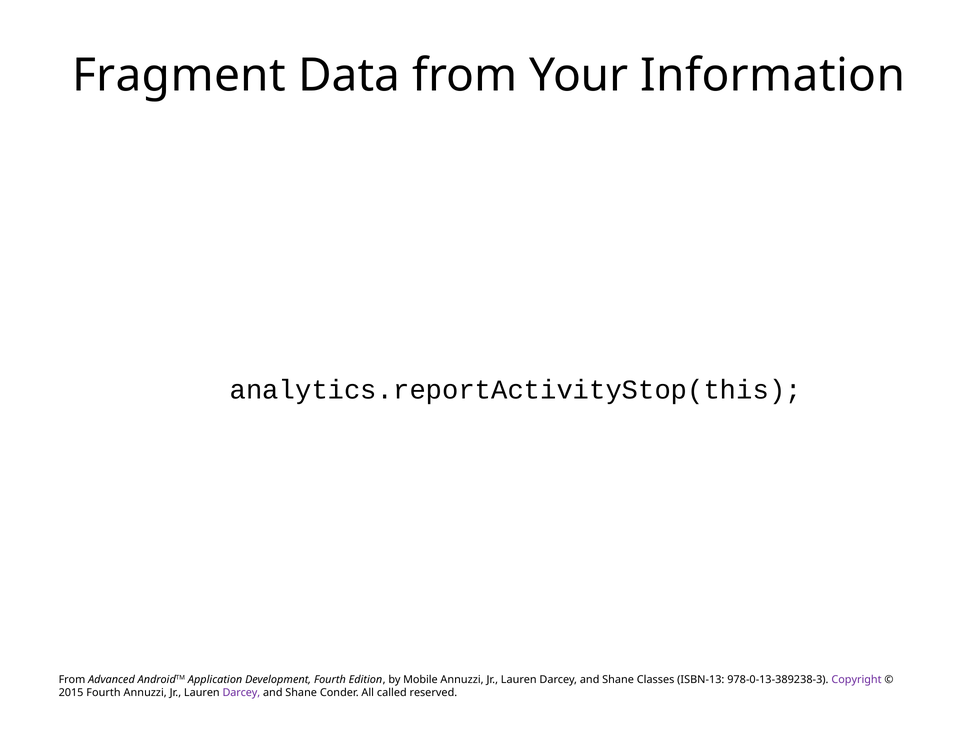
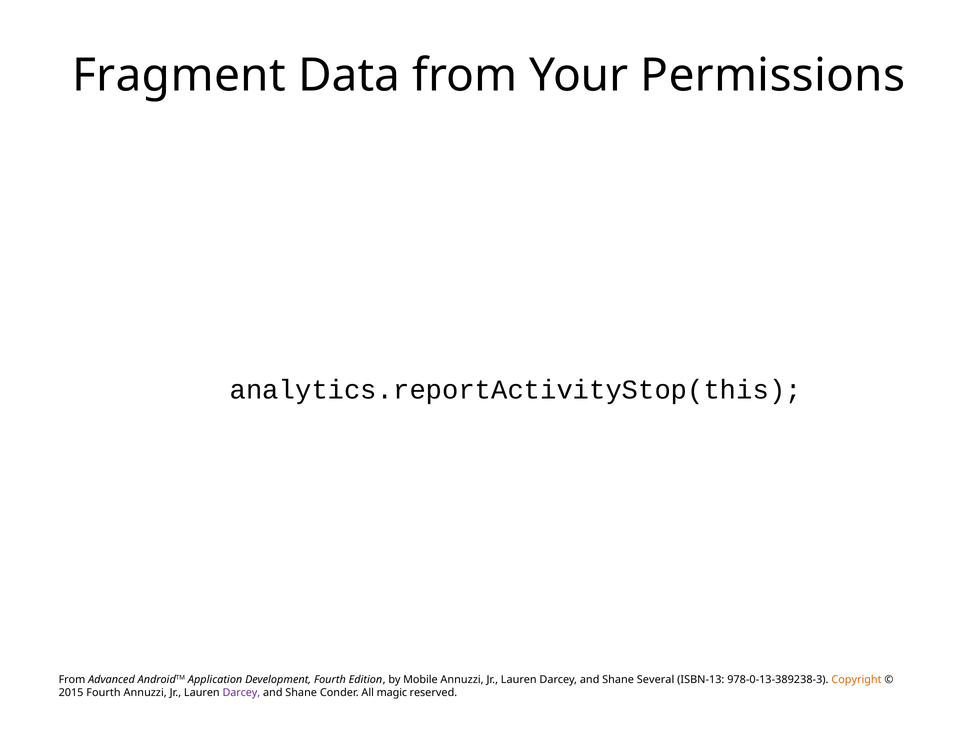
Information: Information -> Permissions (773, 76)
Classes: Classes -> Several (656, 680)
Copyright colour: purple -> orange (857, 680)
called: called -> magic (392, 693)
